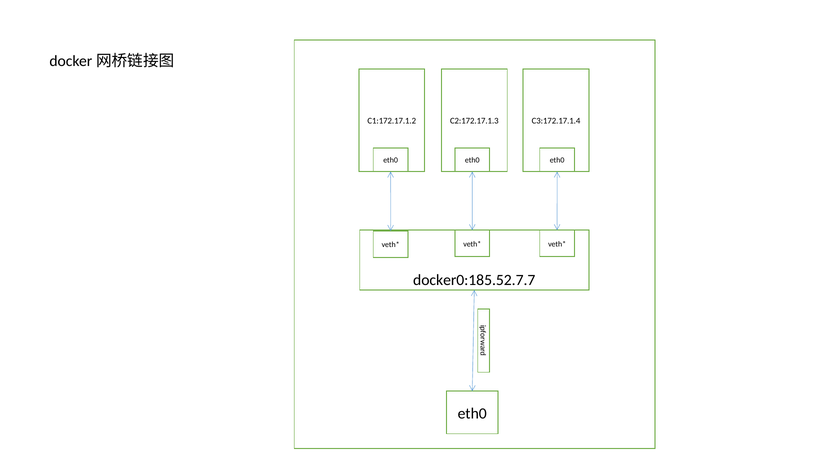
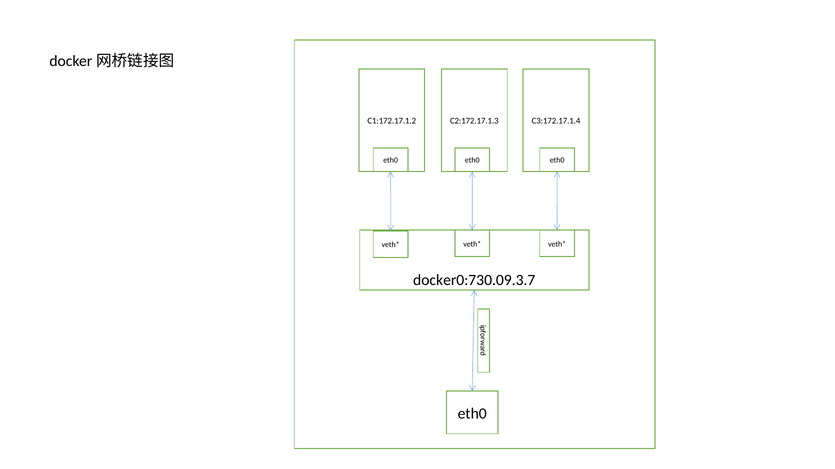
docker0:185.52.7.7: docker0:185.52.7.7 -> docker0:730.09.3.7 (474, 280)
